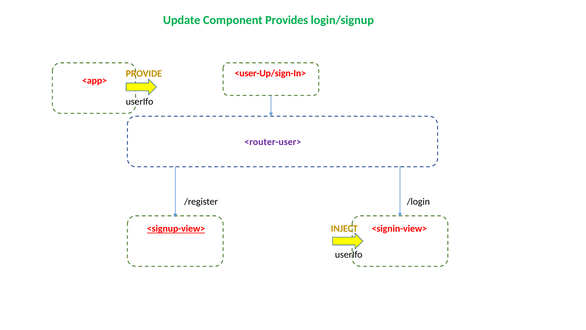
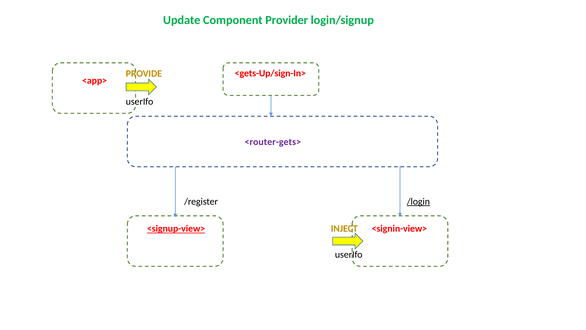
Provides: Provides -> Provider (287, 20)
<user-Up/sign-In>: <user-Up/sign-In> -> <gets-Up/sign-In> (270, 73)
<router-user>: <router-user> -> <router-gets> (273, 142)
/login underline: none -> present (418, 201)
